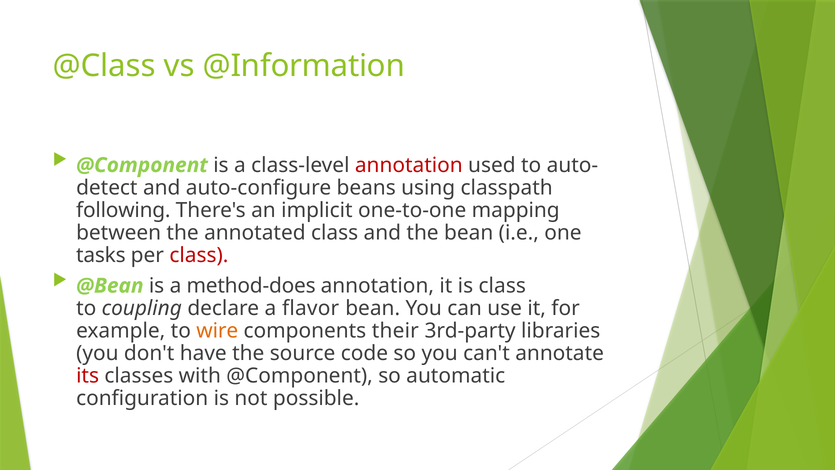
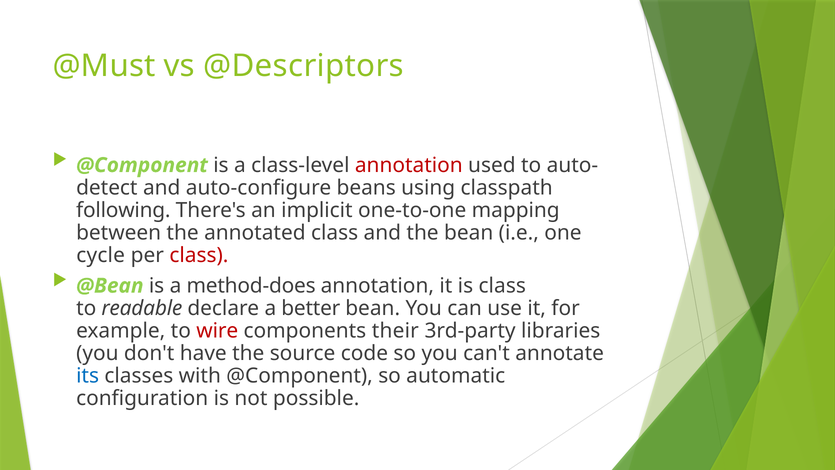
@Class: @Class -> @Must (104, 66)
@Information: @Information -> @Descriptors (304, 66)
tasks: tasks -> cycle (101, 255)
coupling: coupling -> readable (142, 308)
flavor: flavor -> better (311, 308)
wire colour: orange -> red (217, 331)
its colour: red -> blue (88, 376)
